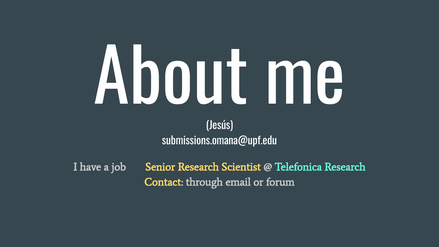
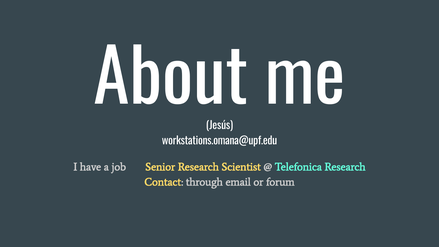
submissions.omana@upf.edu: submissions.omana@upf.edu -> workstations.omana@upf.edu (220, 141)
